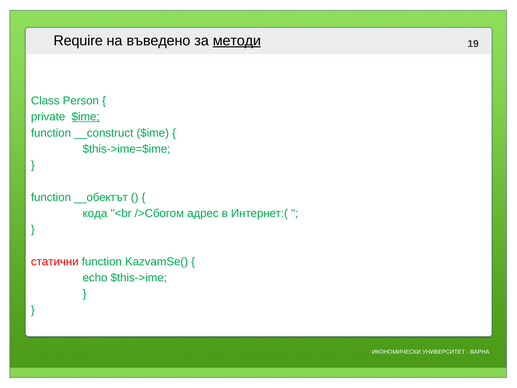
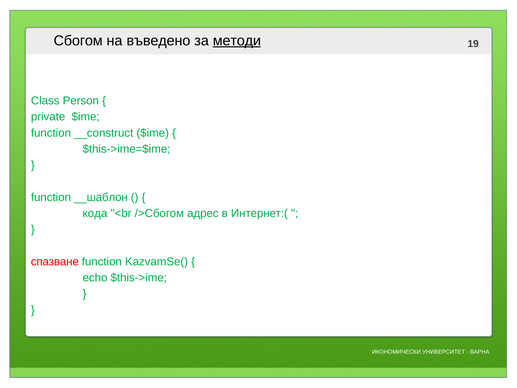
Require: Require -> Сбогом (78, 41)
$ime underline: present -> none (86, 117)
__обектът: __обектът -> __шаблон (101, 197)
статични: статични -> спазване (55, 262)
